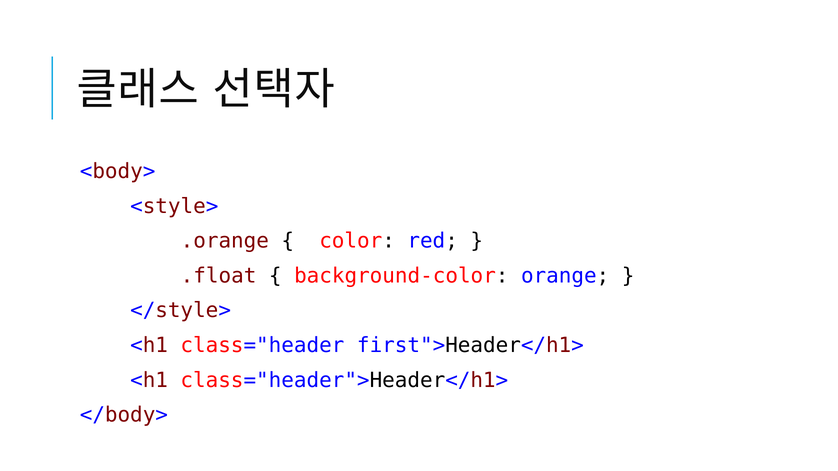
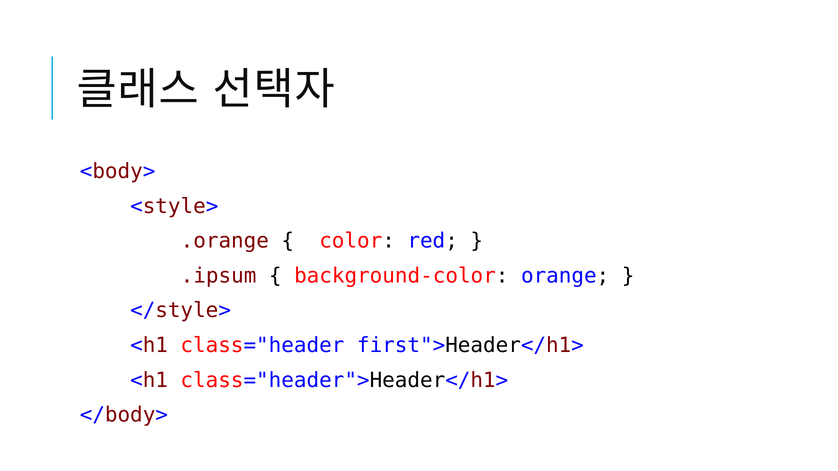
.float: .float -> .ipsum (219, 276)
